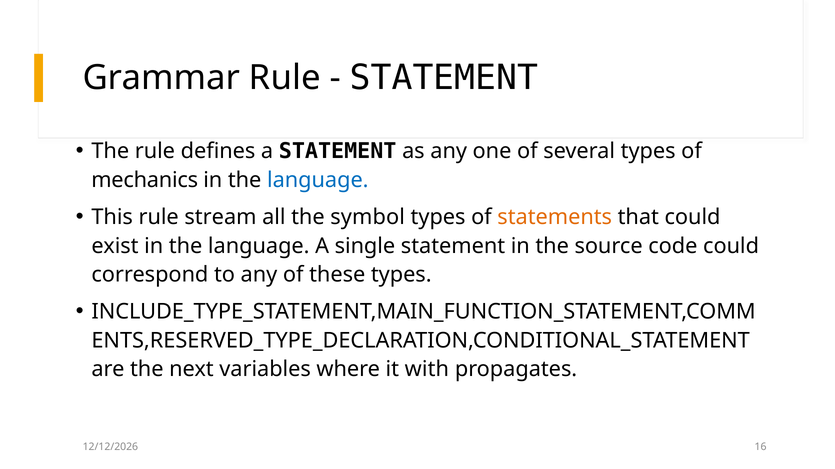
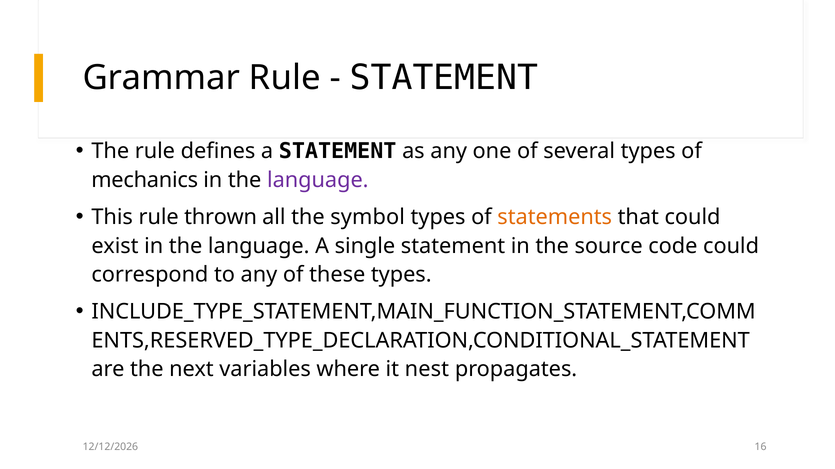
language colour: blue -> purple (318, 180)
stream: stream -> thrown (221, 218)
with: with -> nest (427, 370)
